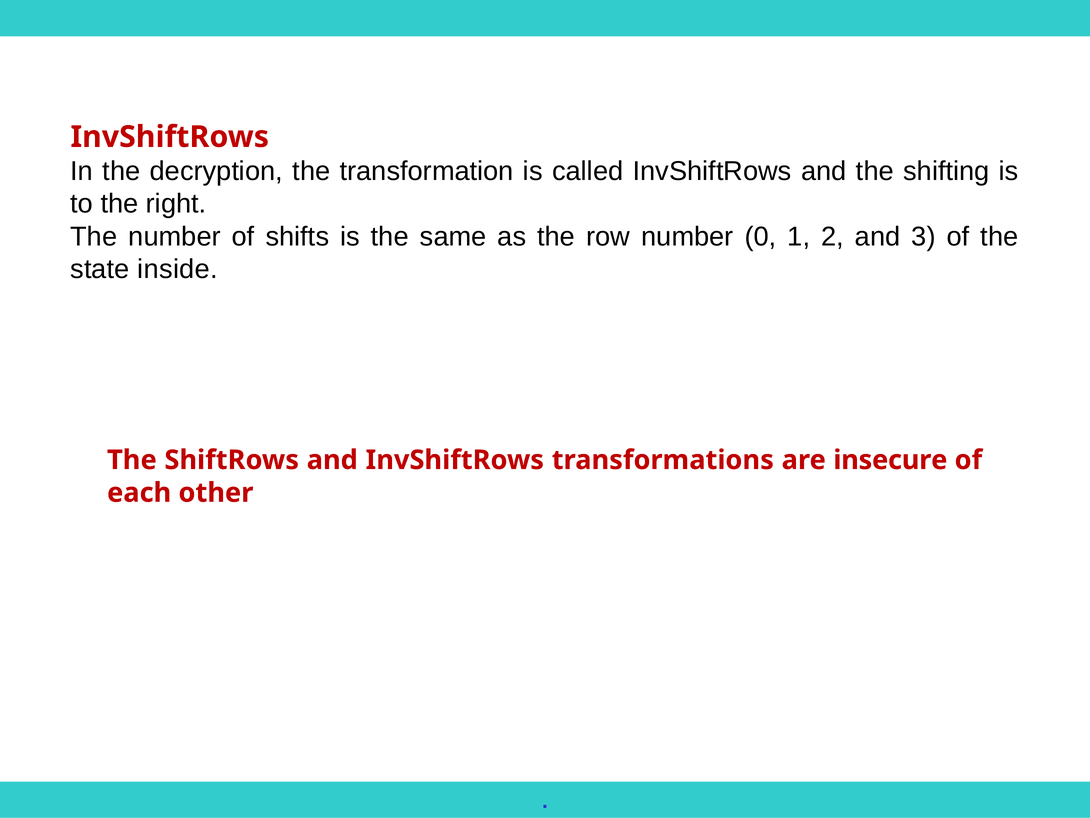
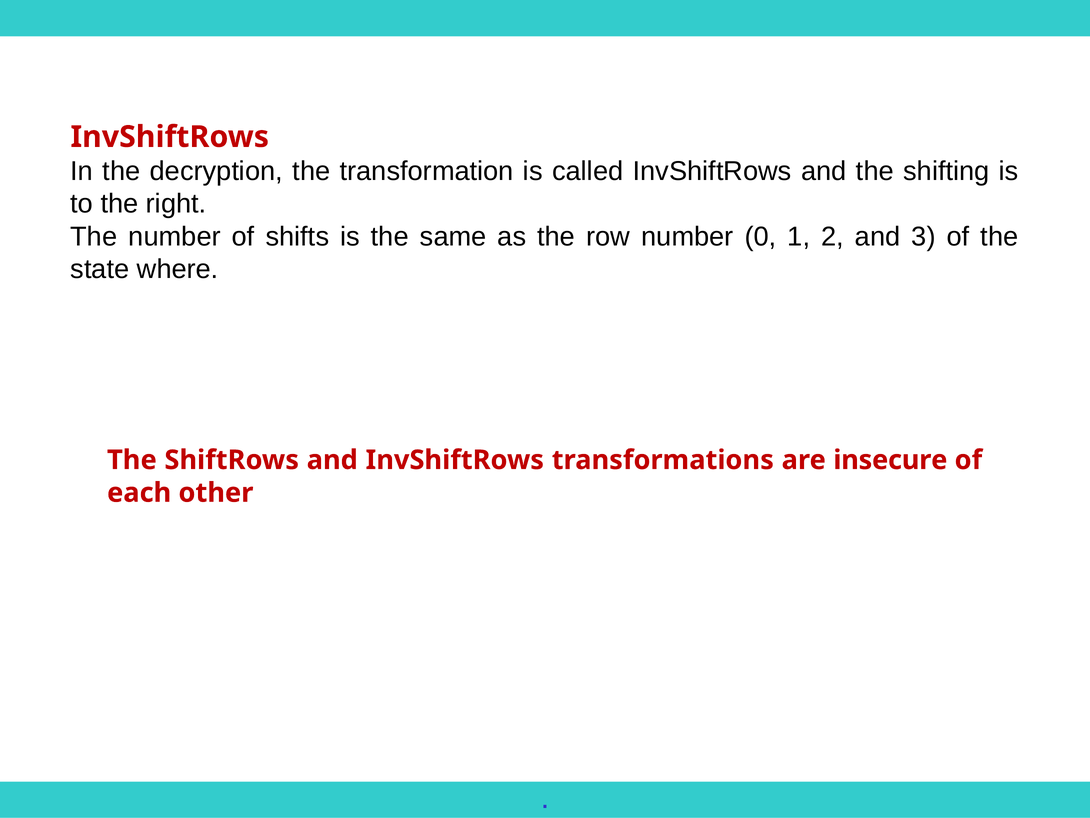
inside: inside -> where (178, 269)
